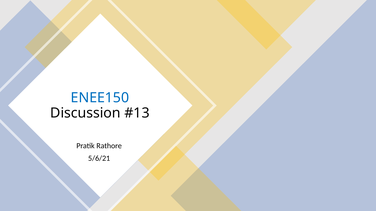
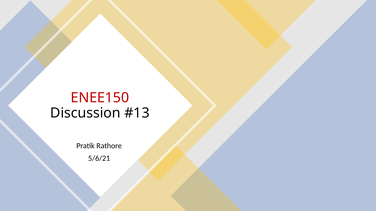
ENEE150 colour: blue -> red (100, 98)
